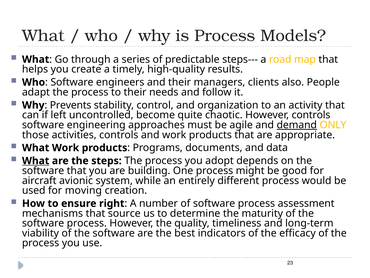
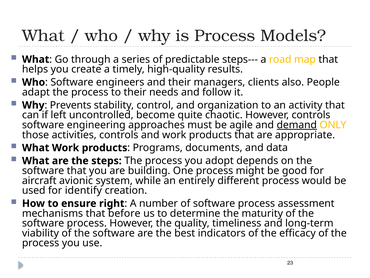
What underline: present -> none (36, 161)
moving: moving -> identify (83, 190)
source: source -> before (124, 213)
